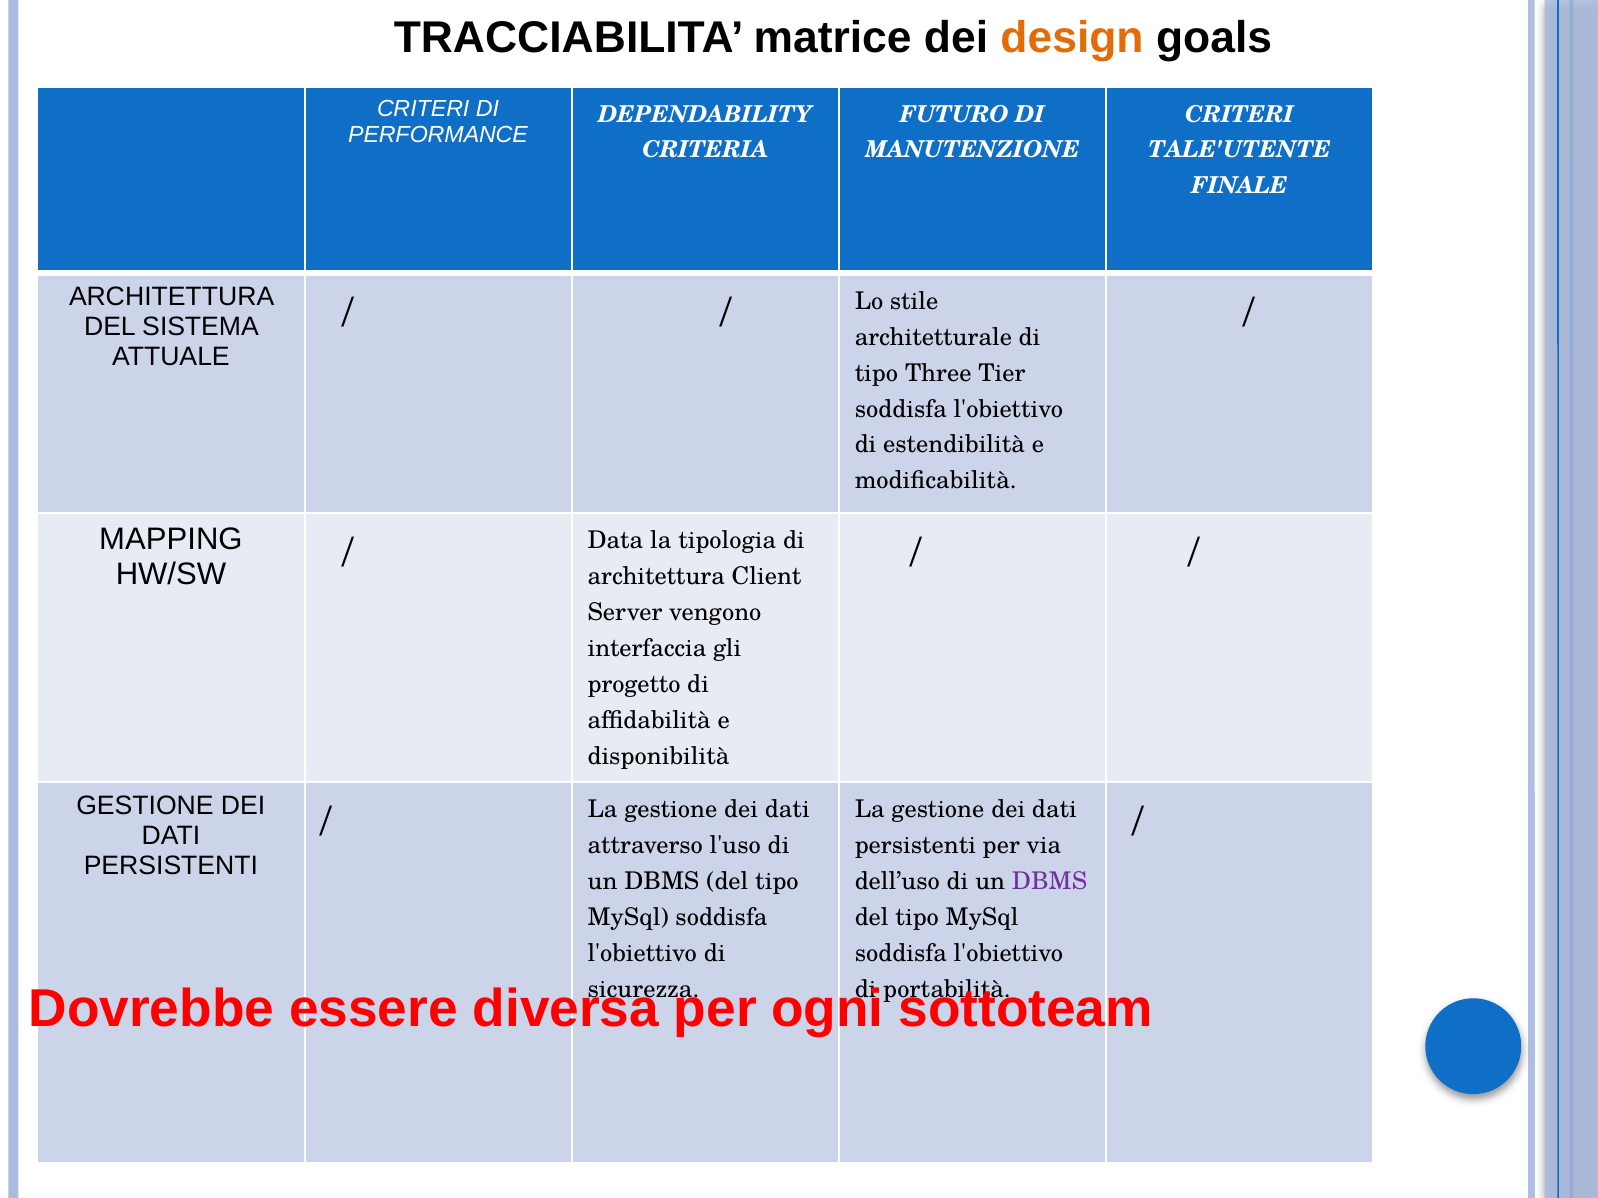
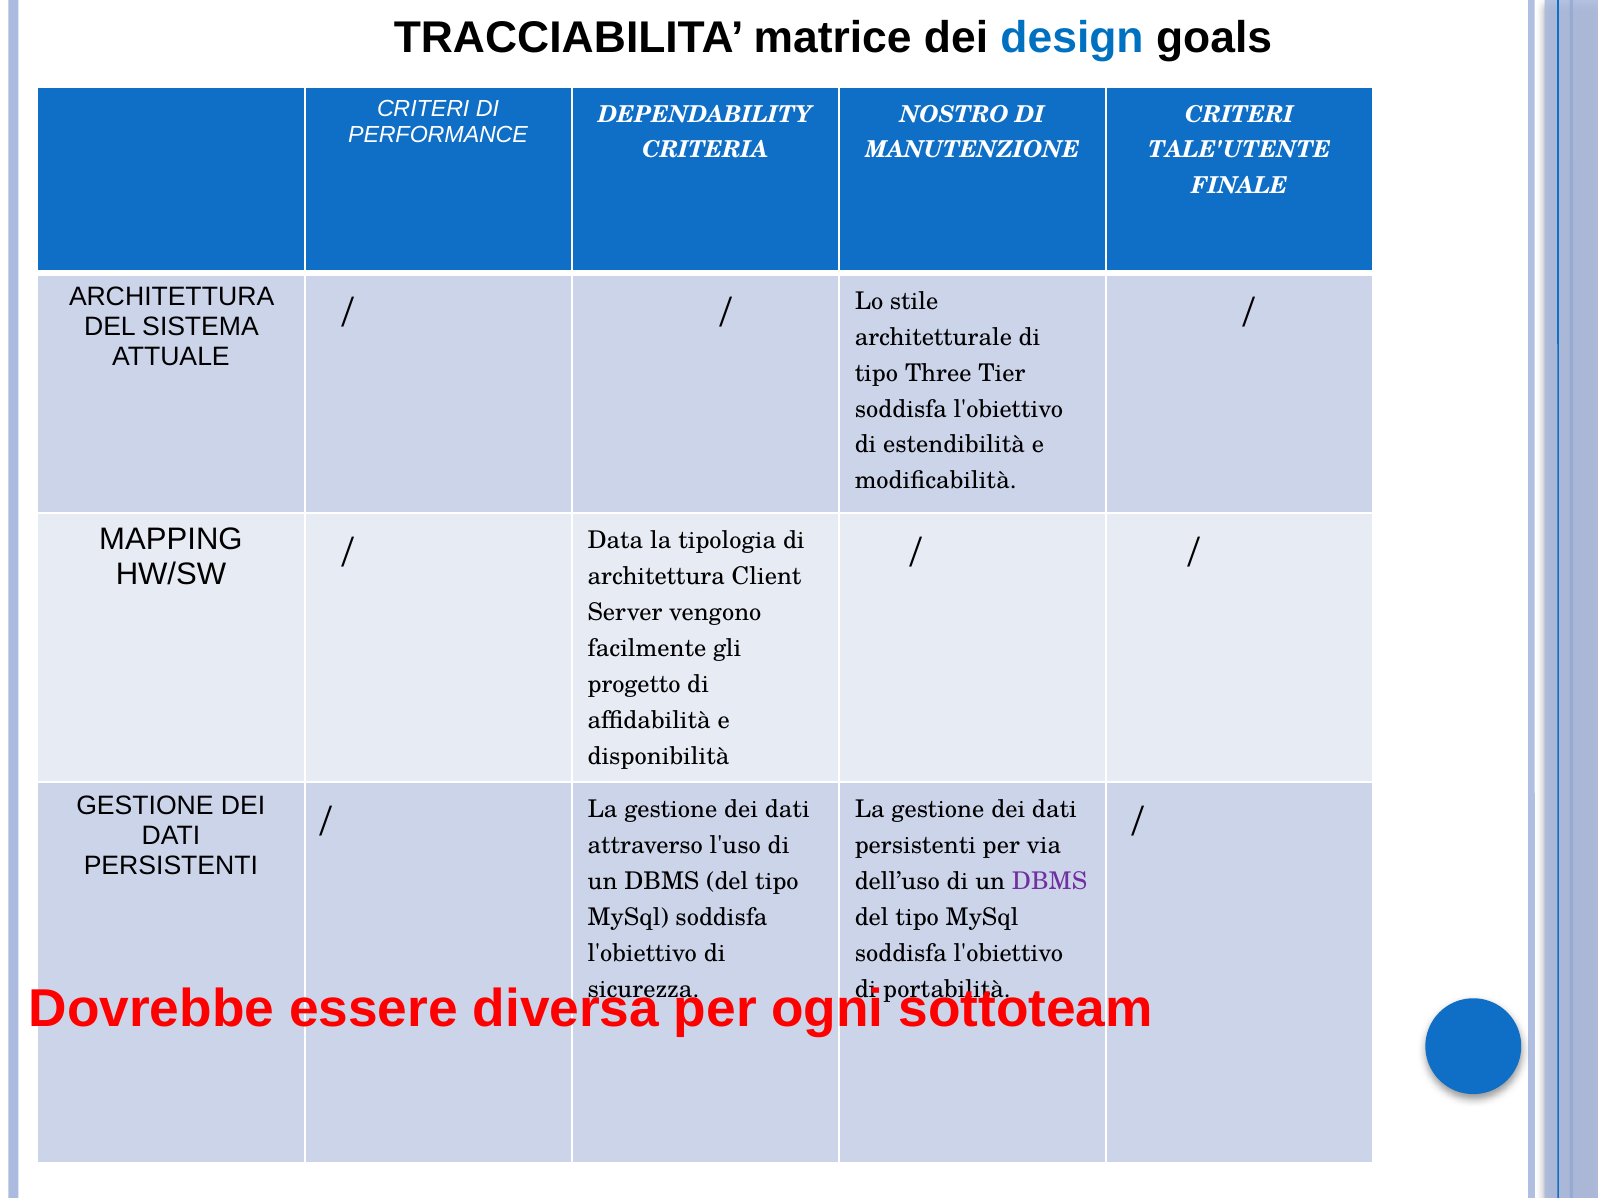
design colour: orange -> blue (1072, 38)
FUTURO: FUTURO -> NOSTRO (954, 115)
interfaccia: interfaccia -> facilmente (647, 649)
